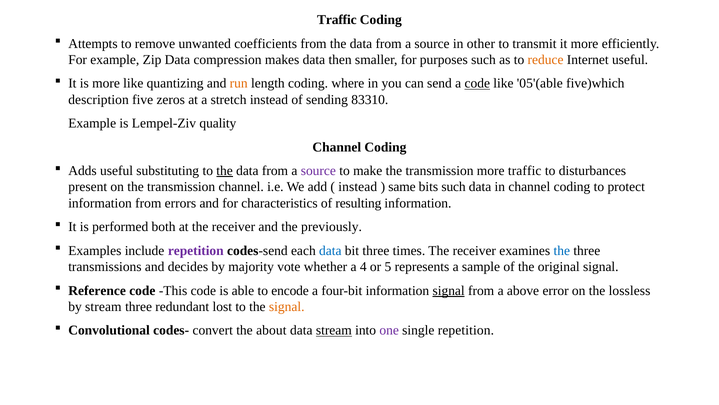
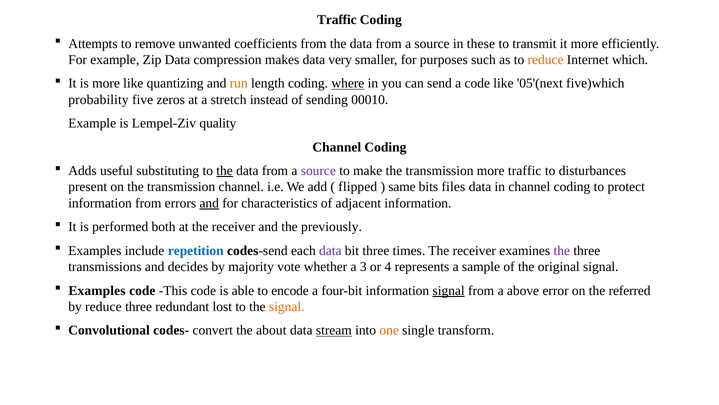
other: other -> these (481, 44)
then: then -> very (340, 60)
Internet useful: useful -> which (630, 60)
where underline: none -> present (348, 83)
code underline: present -> none (477, 83)
05'(able: 05'(able -> 05'(next (540, 83)
description: description -> probability (99, 100)
83310: 83310 -> 00010 (370, 100)
instead: instead -> flipped (358, 187)
bits such: such -> files (453, 187)
and underline: none -> present (209, 203)
resulting: resulting -> adjacent (358, 203)
repetition colour: purple -> blue (196, 250)
data colour: blue -> purple (330, 250)
the colour: blue -> purple (562, 250)
4: 4 -> 3 (363, 266)
5: 5 -> 4 (388, 266)
Reference: Reference -> Examples (97, 290)
lossless: lossless -> referred (630, 290)
by stream: stream -> reduce (103, 306)
one colour: purple -> orange (389, 330)
single repetition: repetition -> transform (466, 330)
